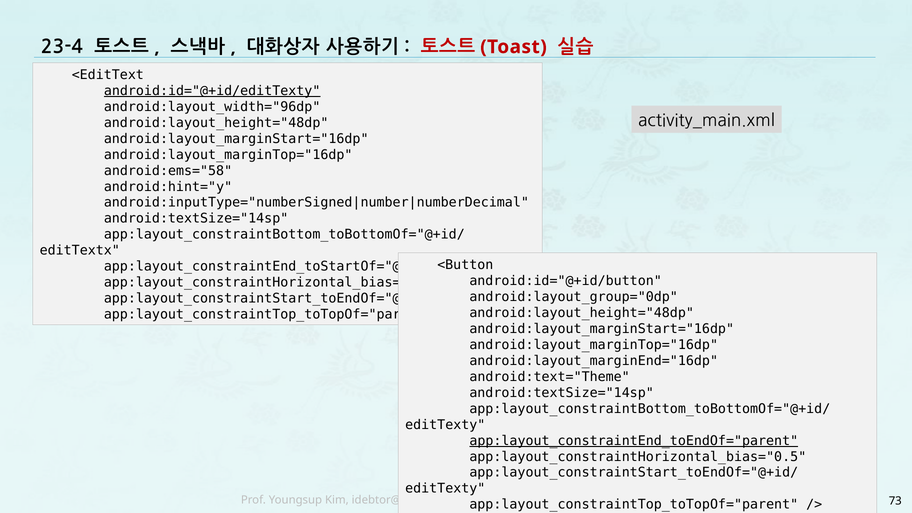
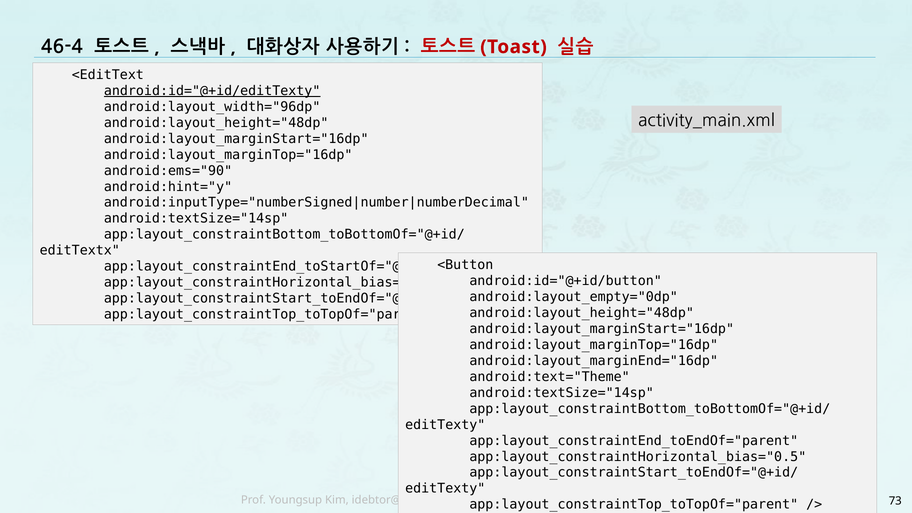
23-4: 23-4 -> 46-4 (62, 47)
android:ems="58: android:ems="58 -> android:ems="90 (168, 171)
android:layout_group="0dp: android:layout_group="0dp -> android:layout_empty="0dp (574, 297)
app:layout_constraintEnd_toEndOf="parent underline: present -> none (634, 441)
